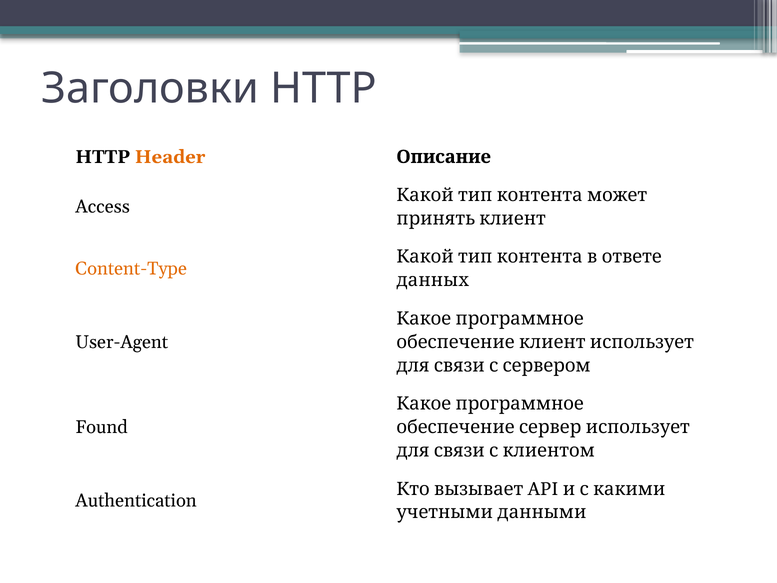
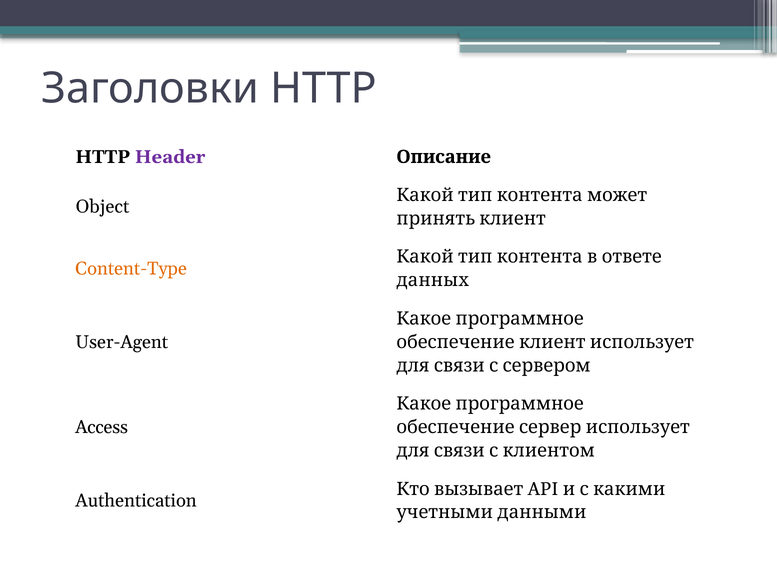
Header colour: orange -> purple (170, 157)
Access: Access -> Object (103, 207)
Found: Found -> Access (102, 427)
